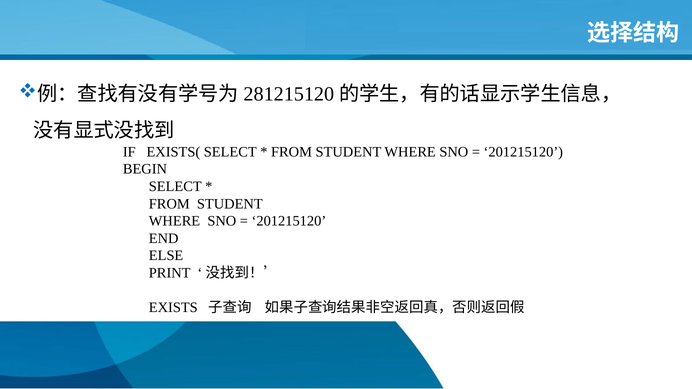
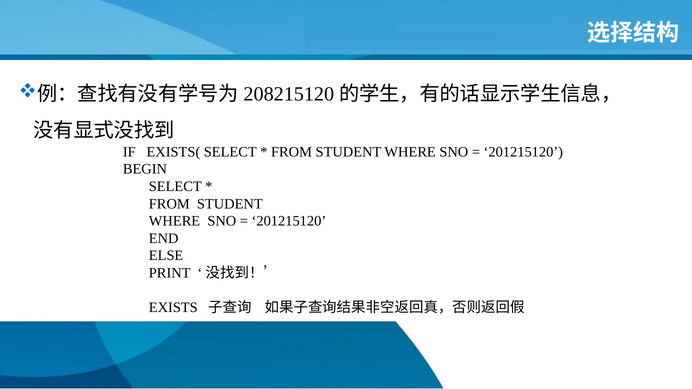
281215120: 281215120 -> 208215120 (289, 94)
